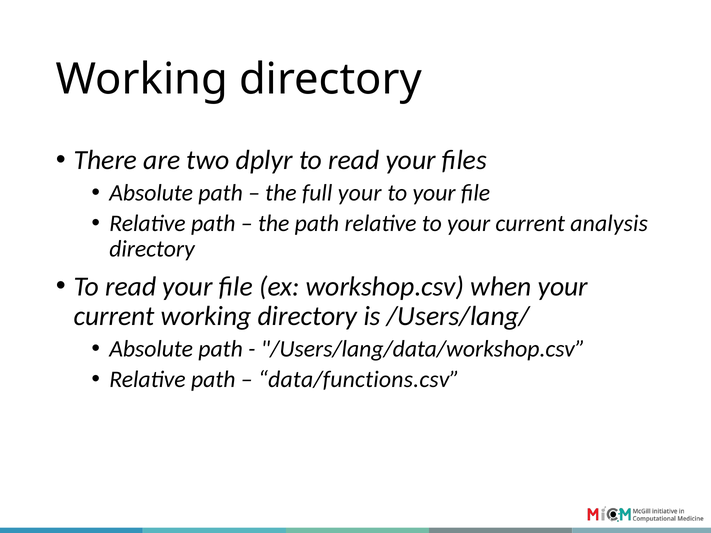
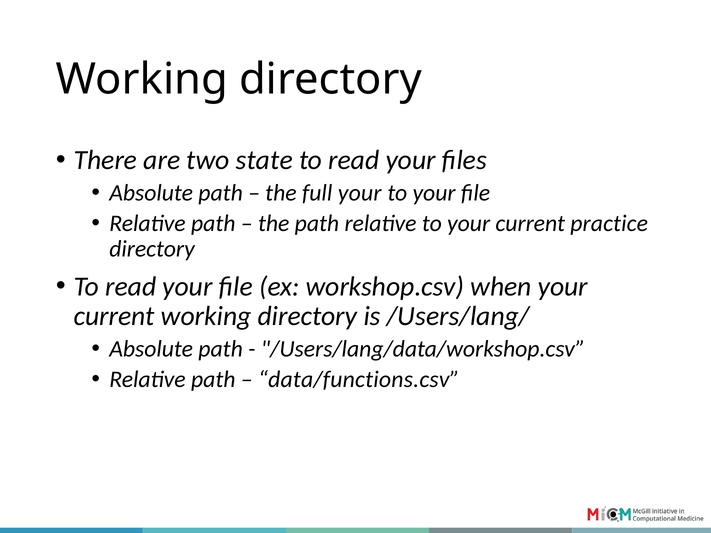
dplyr: dplyr -> state (264, 160)
analysis: analysis -> practice (609, 223)
